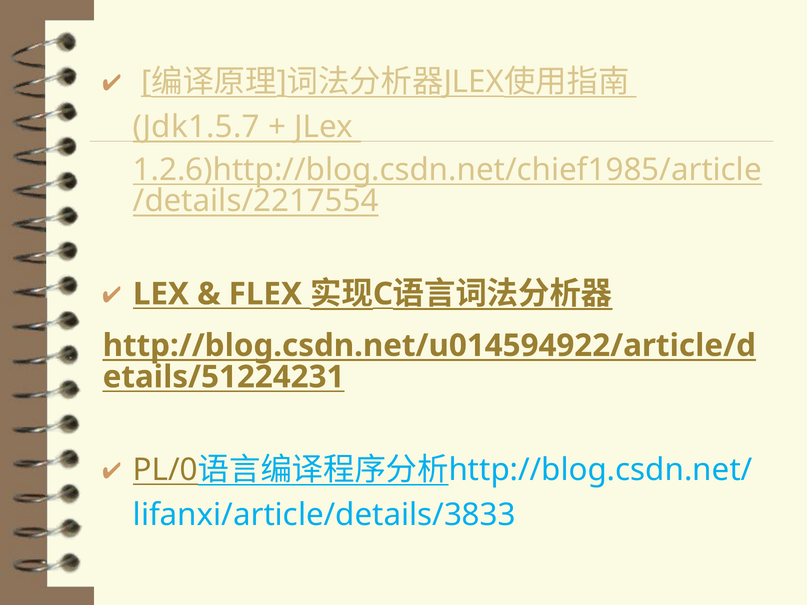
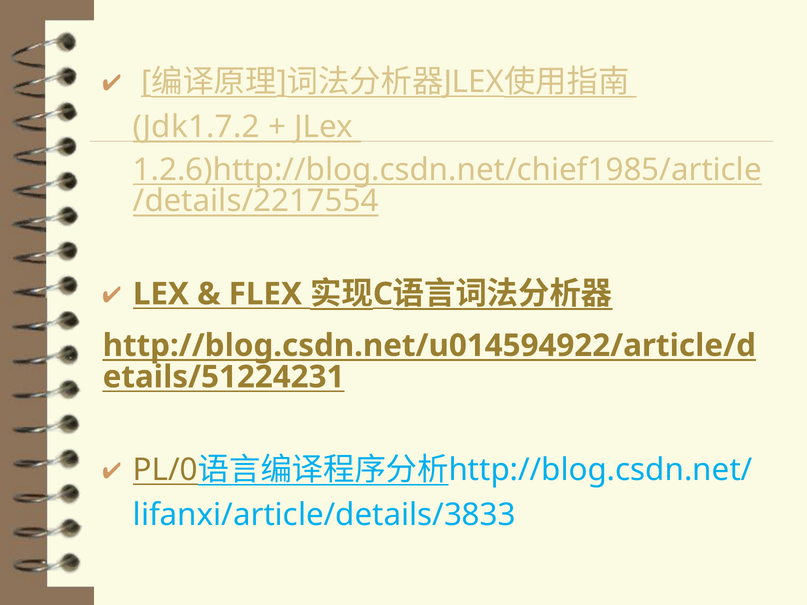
Jdk1.5.7: Jdk1.5.7 -> Jdk1.7.2 (196, 127)
